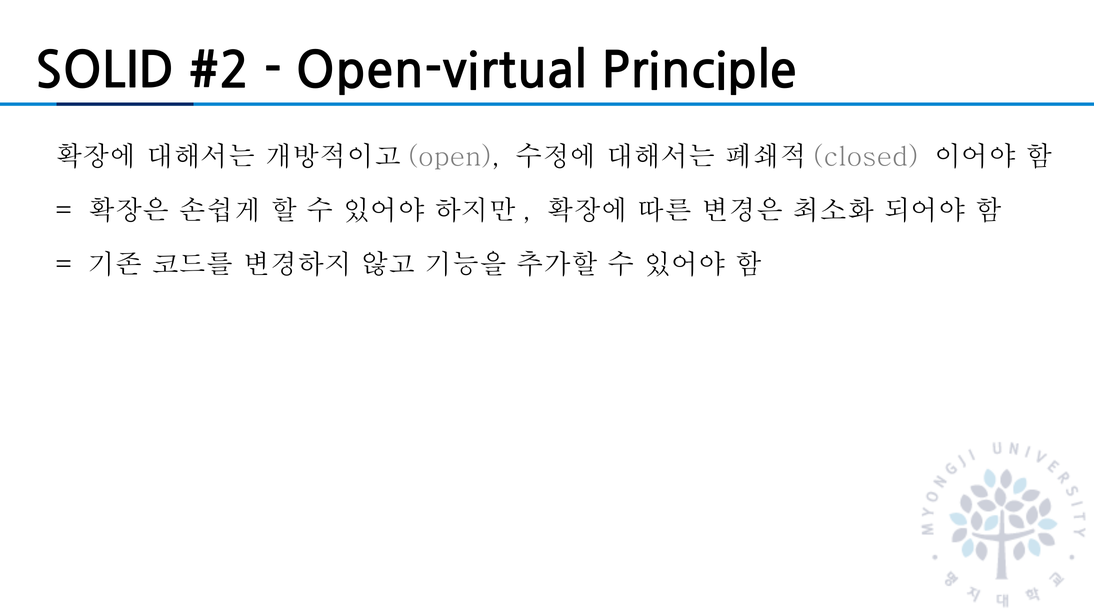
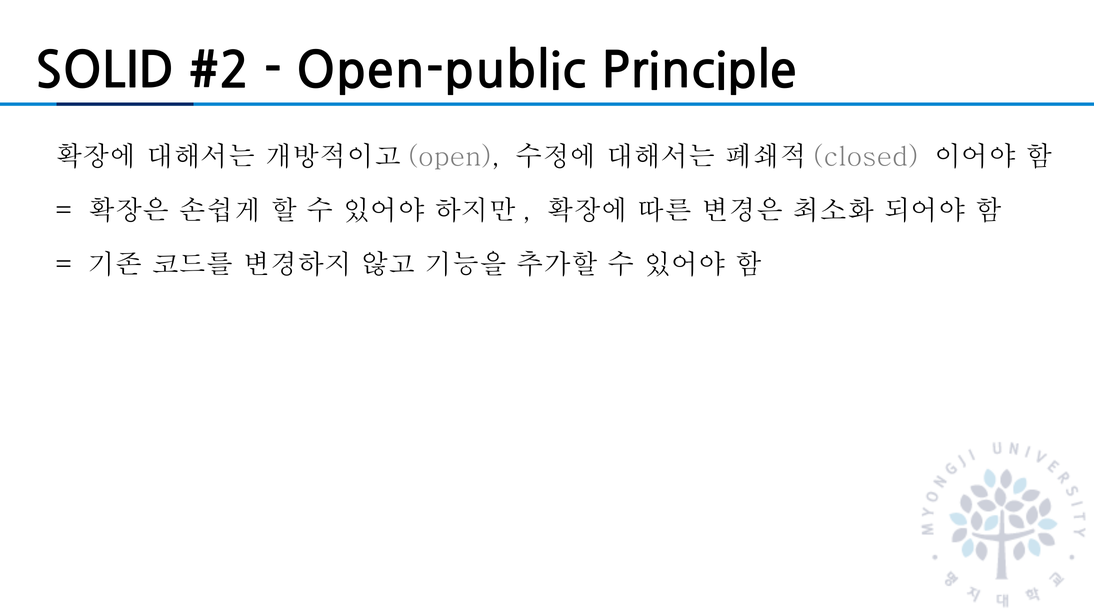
Open-virtual: Open-virtual -> Open-public (441, 71)
